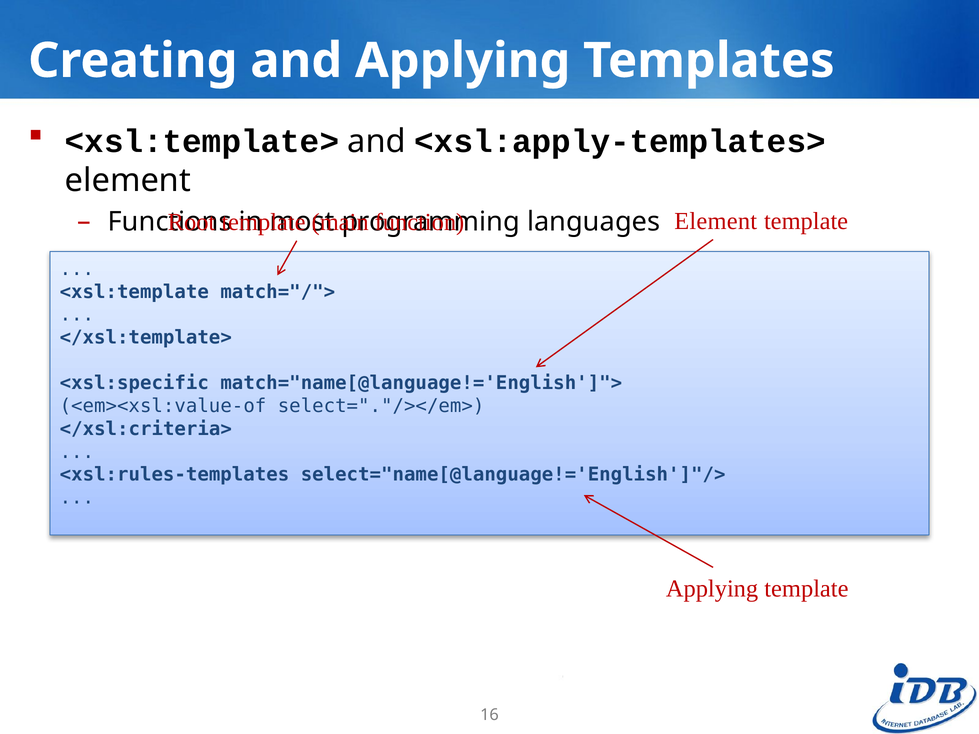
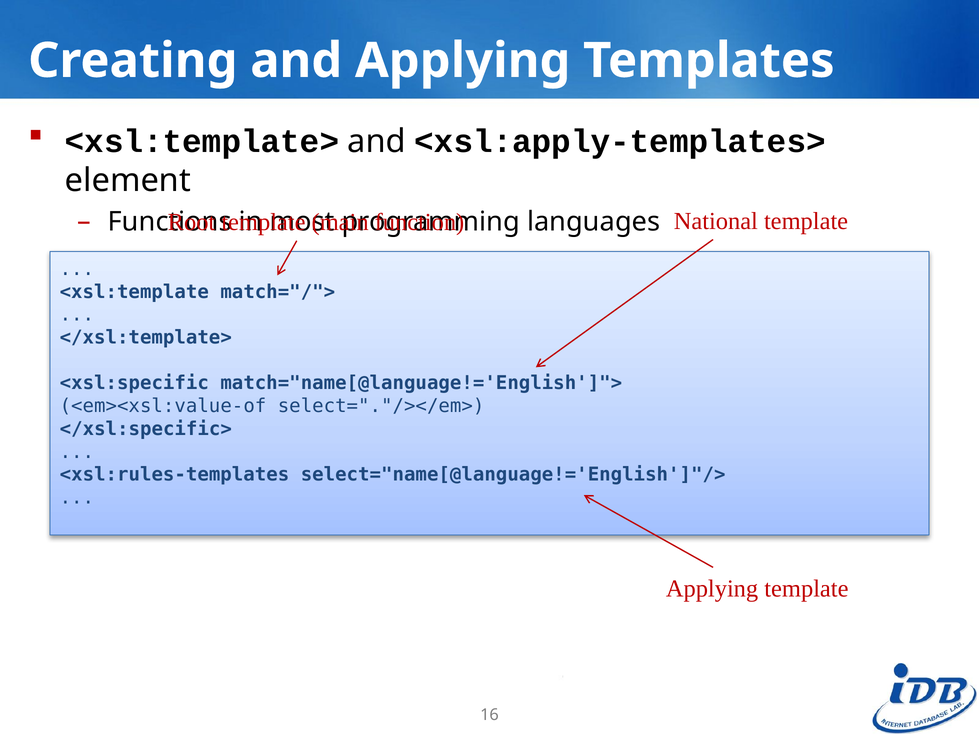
Element: Element -> National (716, 221)
</xsl:criteria>: </xsl:criteria> -> </xsl:specific> (146, 429)
